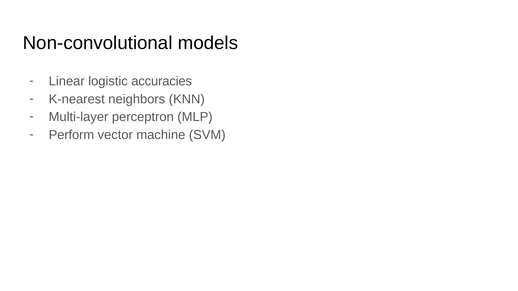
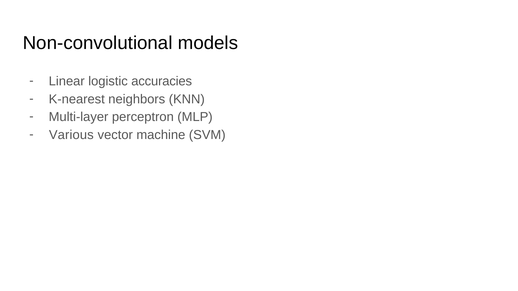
Perform: Perform -> Various (71, 135)
